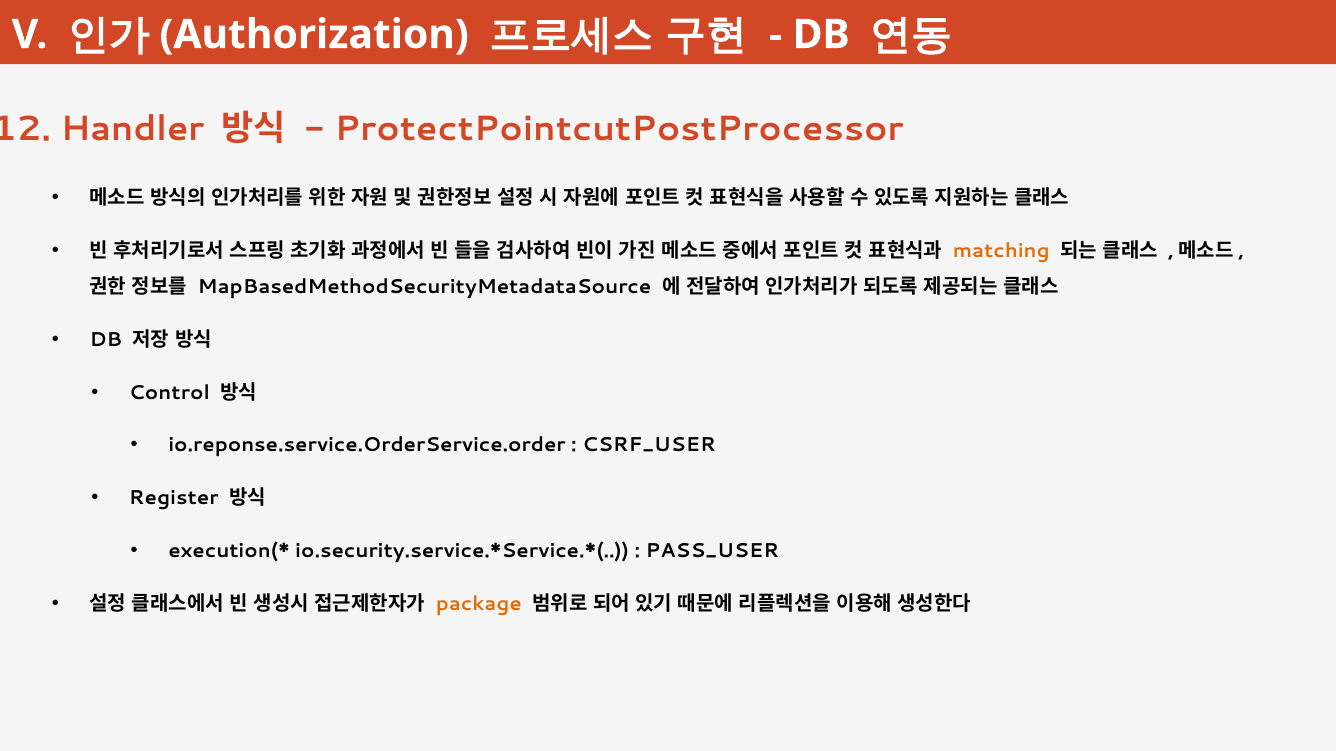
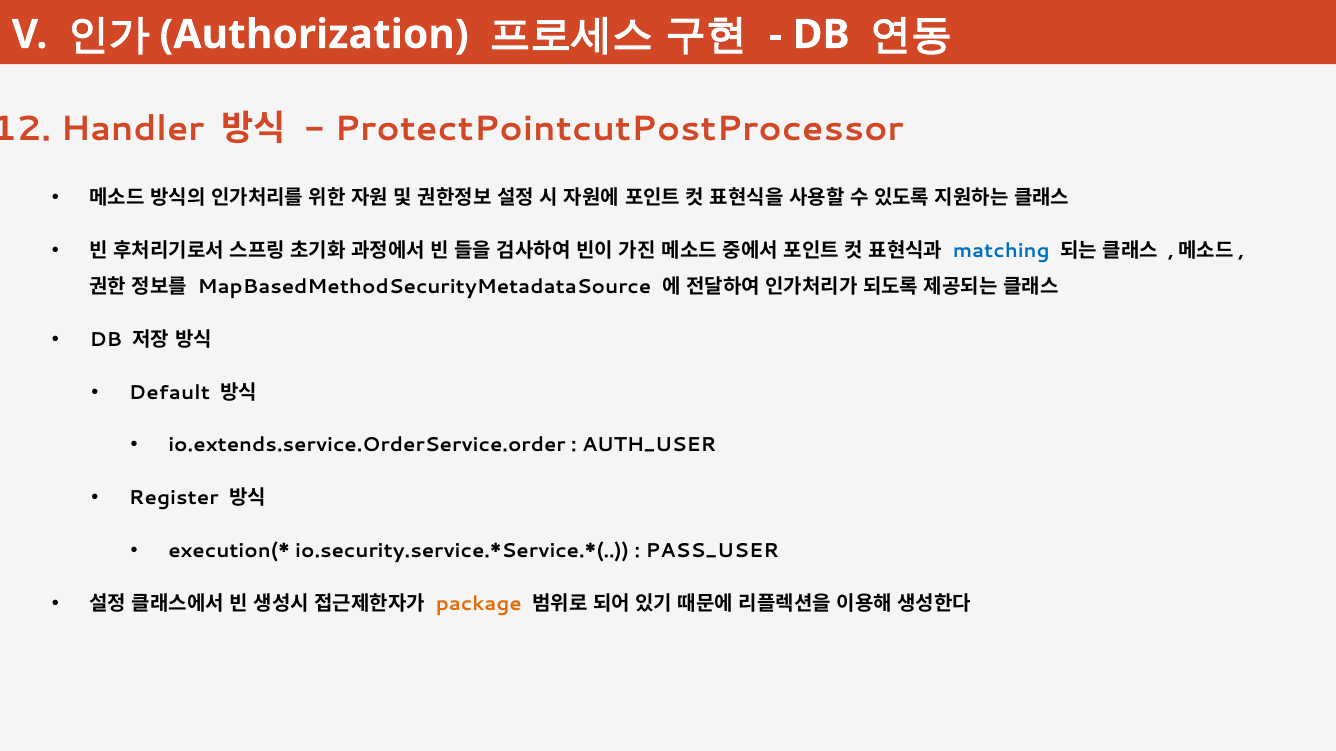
matching colour: orange -> blue (1001, 251)
Control: Control -> Default (169, 393)
io.reponse.service.OrderService.order: io.reponse.service.OrderService.order -> io.extends.service.OrderService.order (367, 446)
CSRF_USER: CSRF_USER -> AUTH_USER (649, 446)
